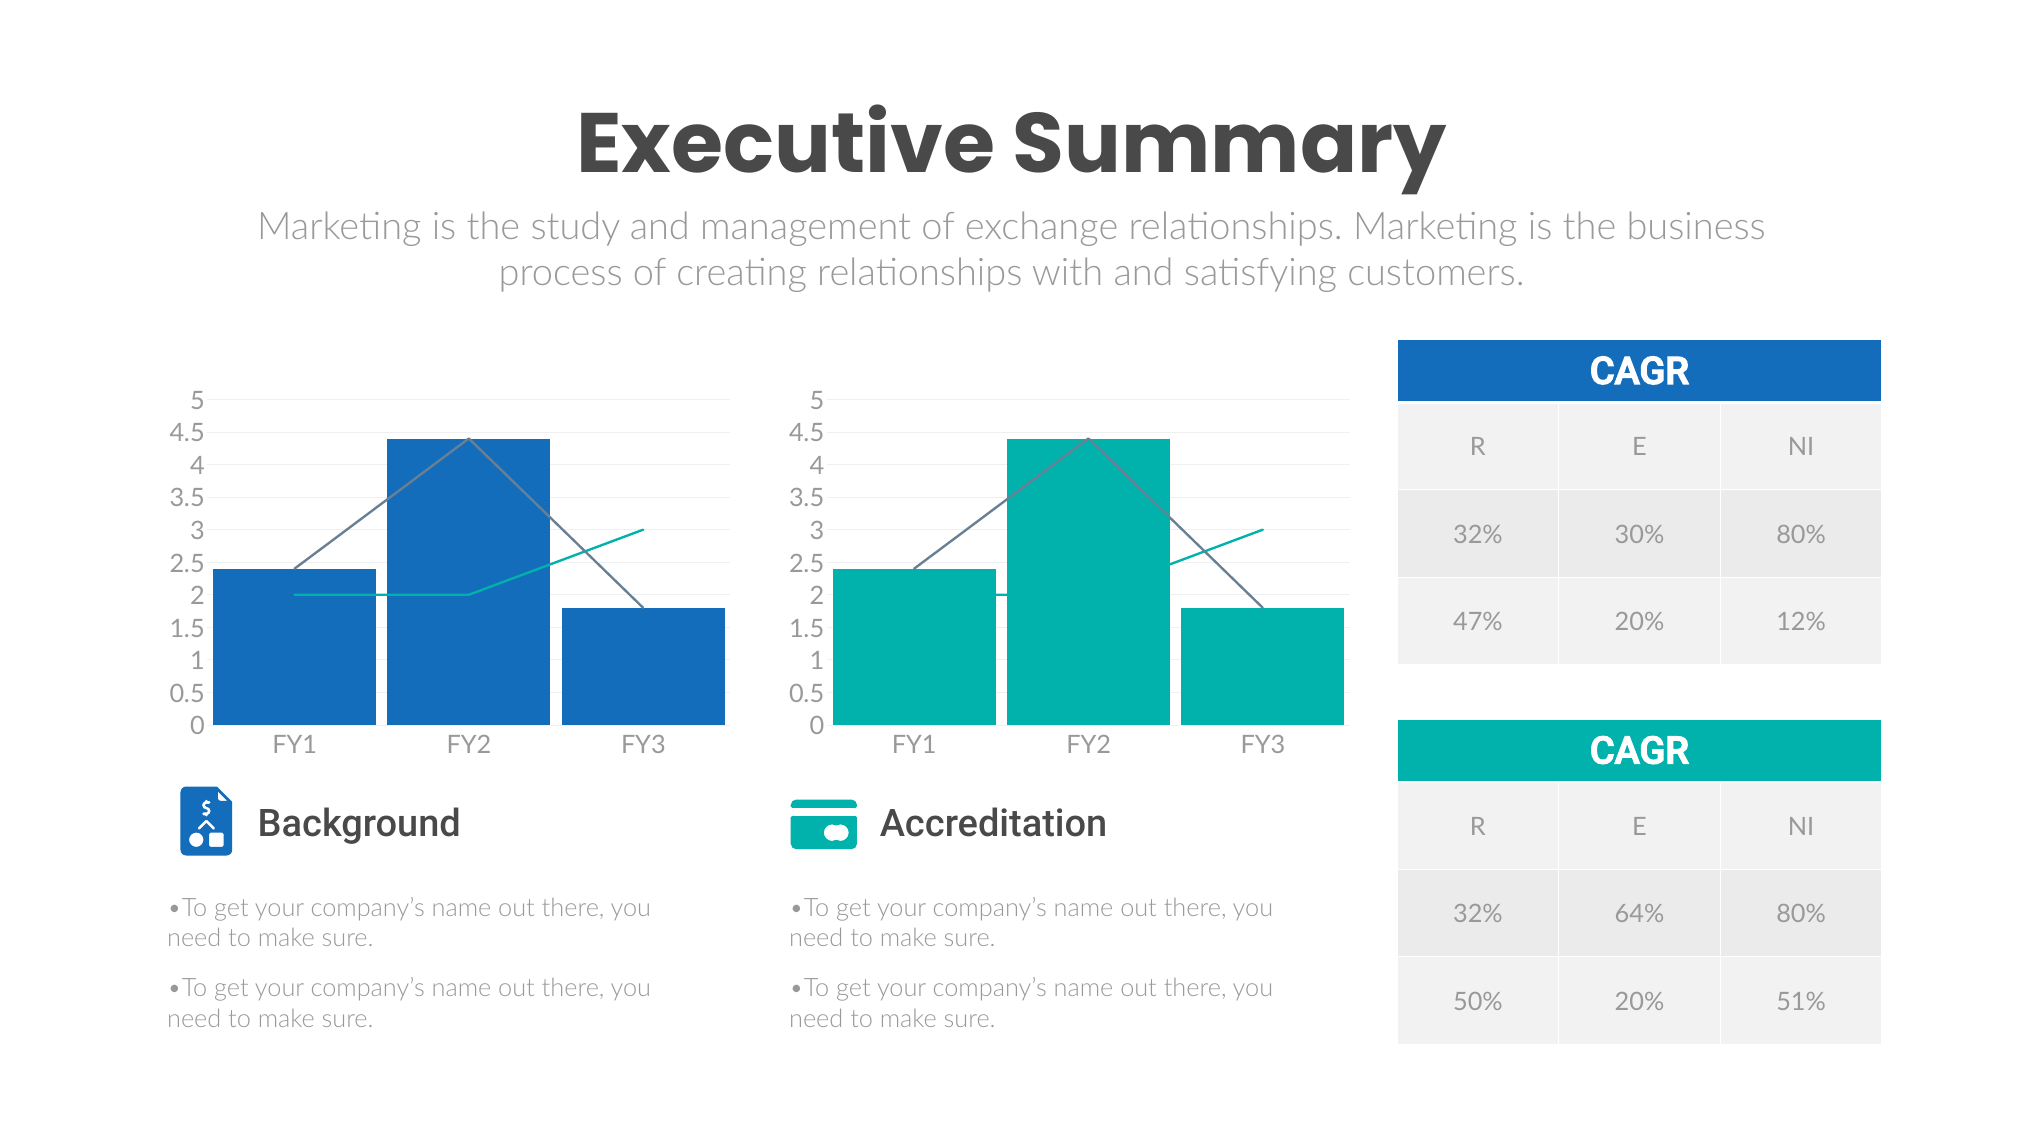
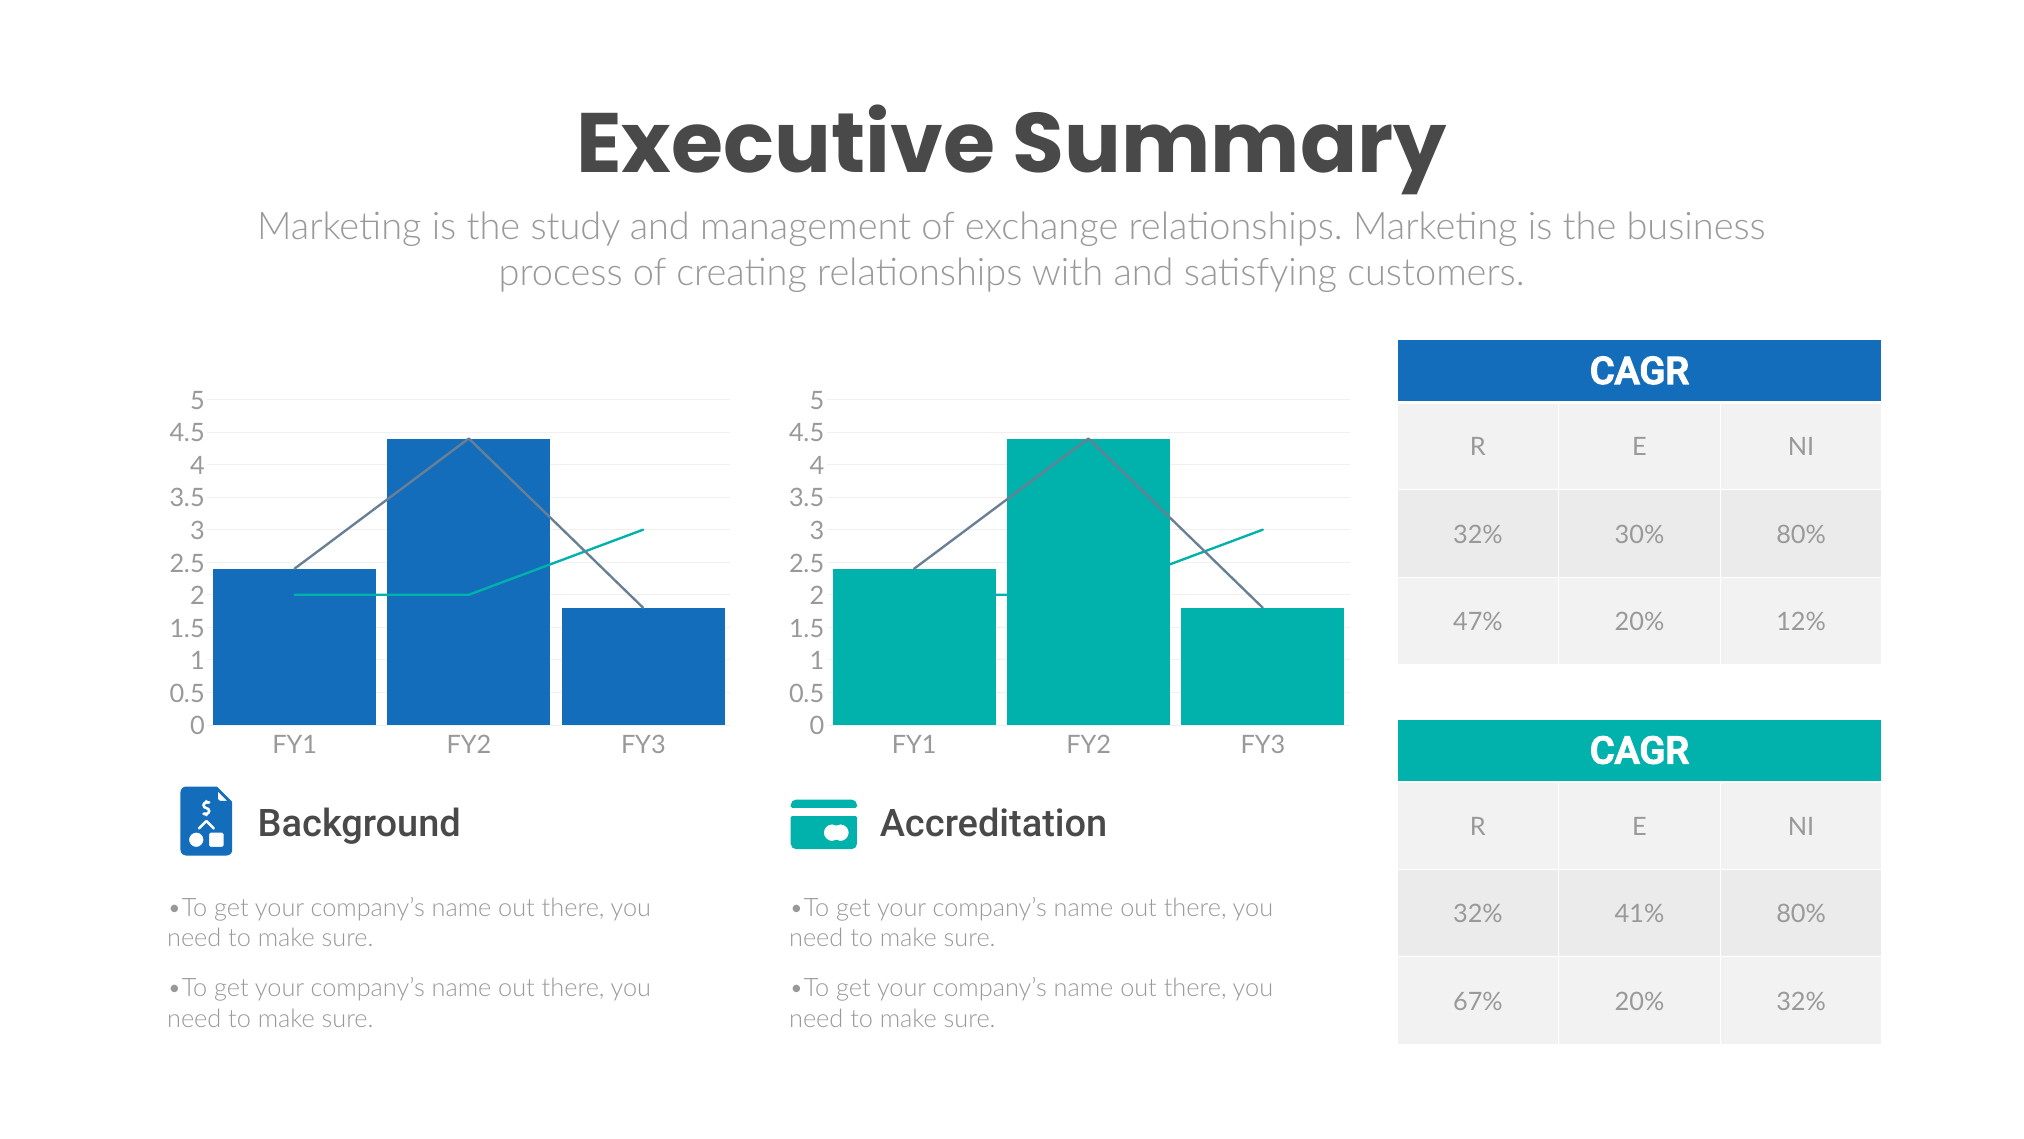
64%: 64% -> 41% (1640, 914)
50%: 50% -> 67% (1478, 1002)
20% 51%: 51% -> 32% (1801, 1002)
